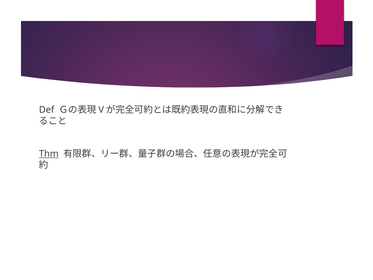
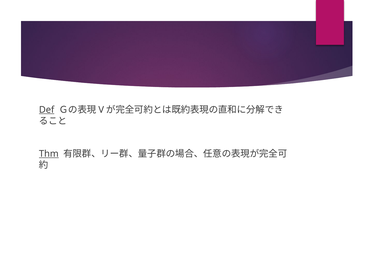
Def underline: none -> present (47, 110)
